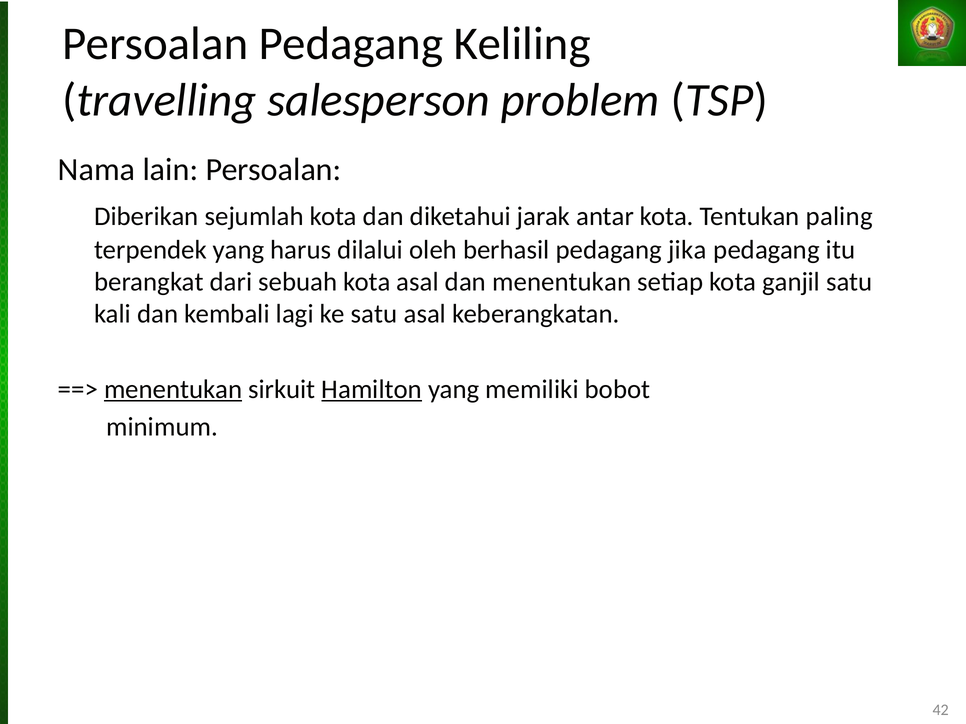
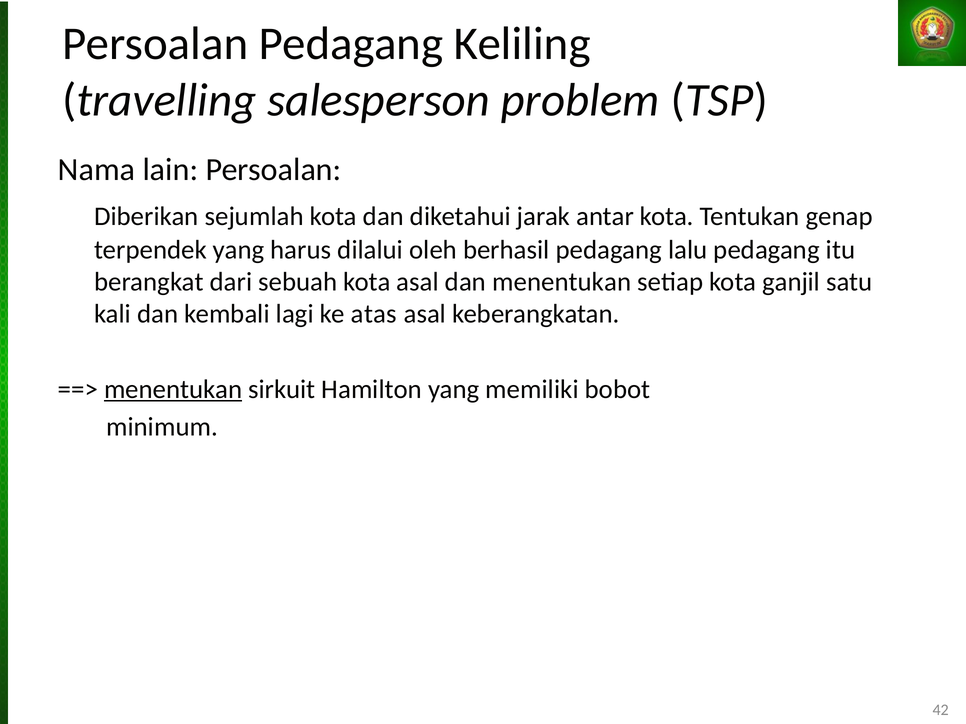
paling: paling -> genap (839, 217)
jika: jika -> lalu (688, 250)
ke satu: satu -> atas (374, 314)
Hamilton underline: present -> none (372, 389)
